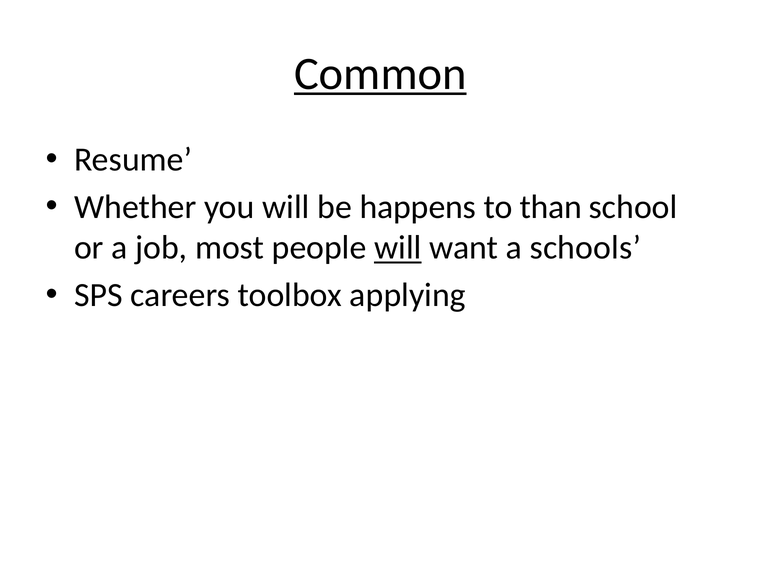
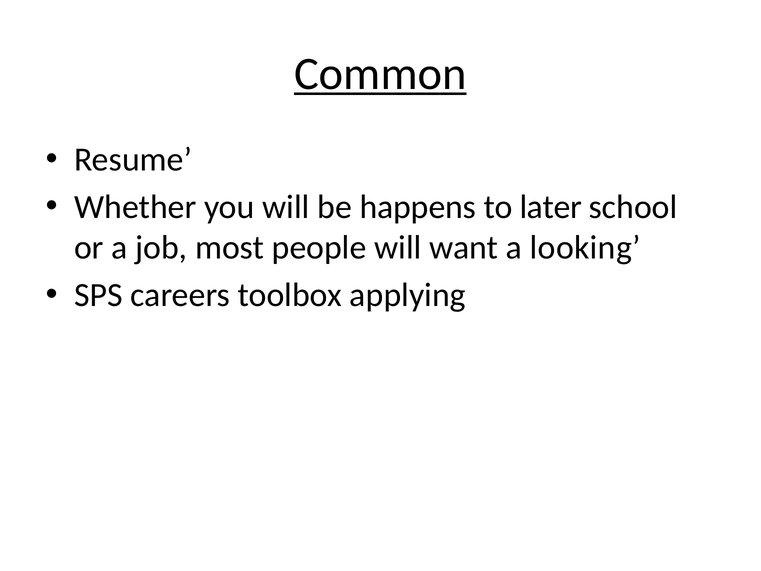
than: than -> later (551, 207)
will underline: present -> none (398, 248)
schools: schools -> looking (585, 248)
